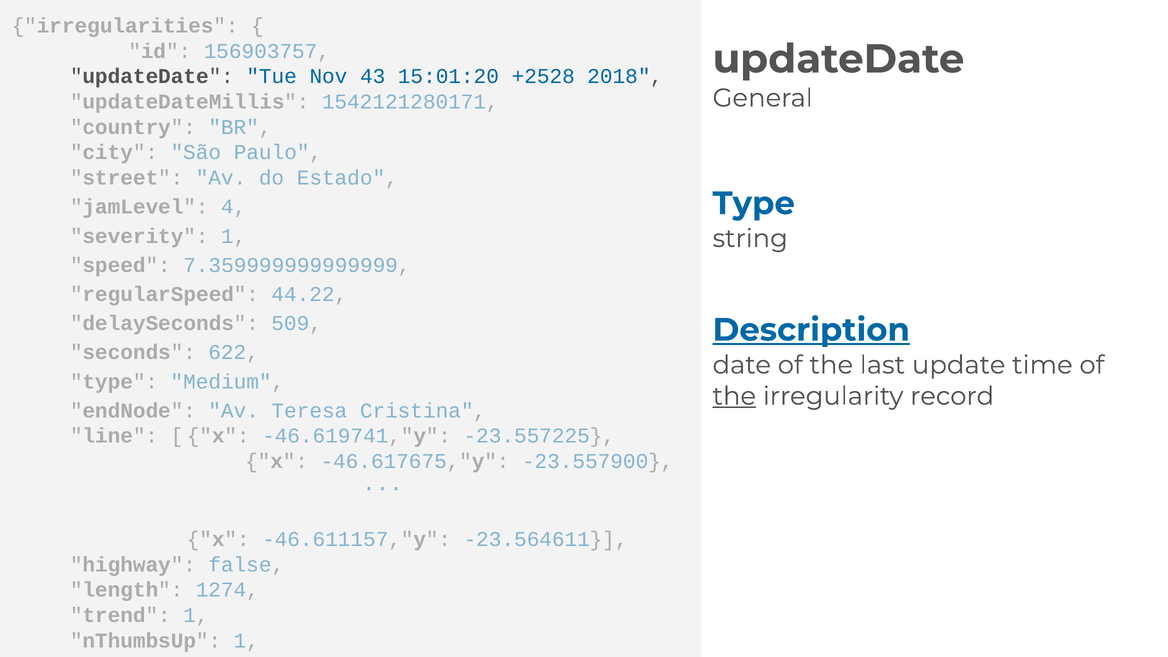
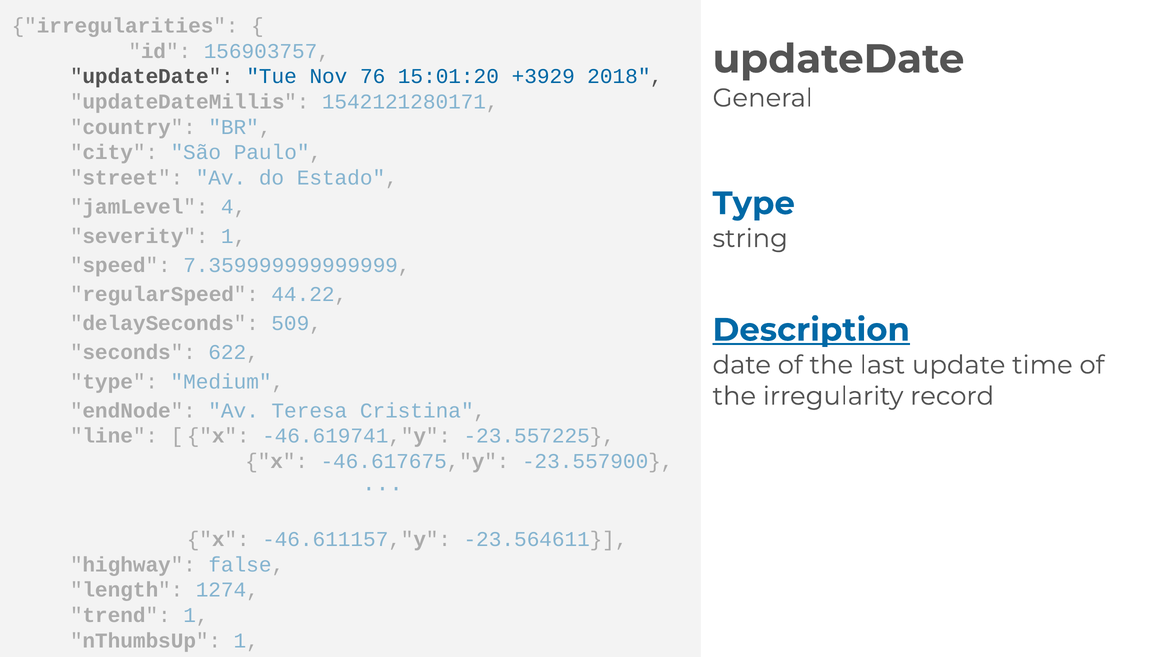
43: 43 -> 76 (373, 76)
+2528: +2528 -> +3929 (543, 76)
the underline: present -> none (734, 396)
